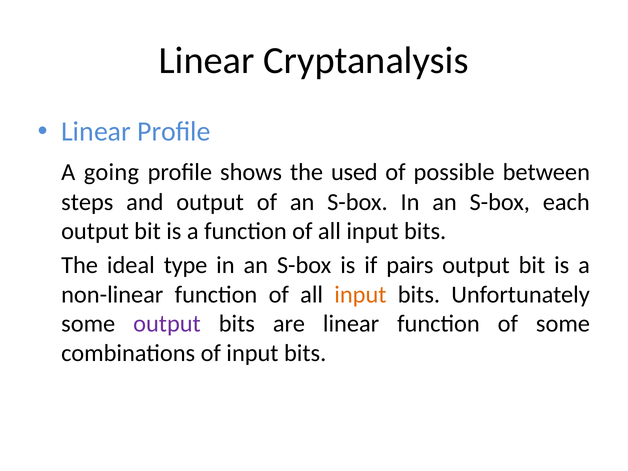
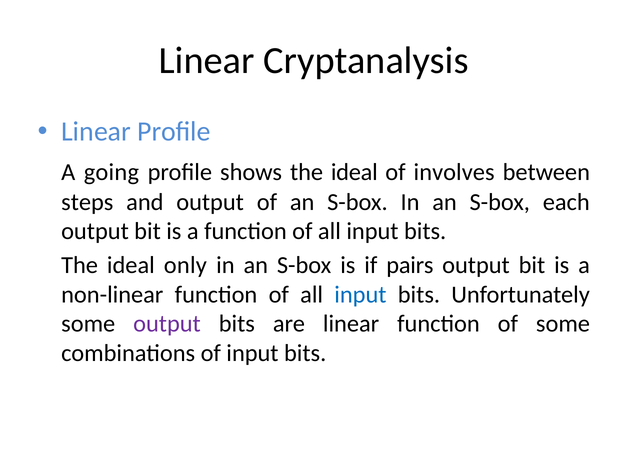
shows the used: used -> ideal (354, 172)
possible: possible -> involves (454, 172)
type: type -> only (185, 265)
input colour: orange -> blue (360, 295)
